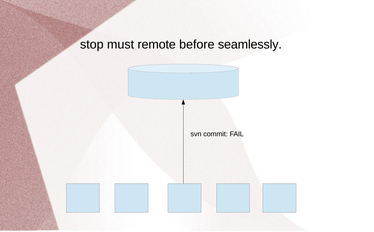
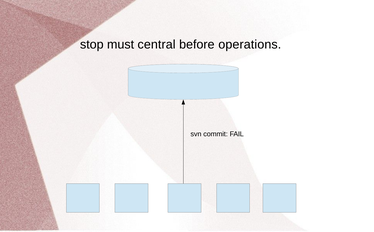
remote: remote -> central (157, 44)
seamlessly: seamlessly -> operations (250, 44)
